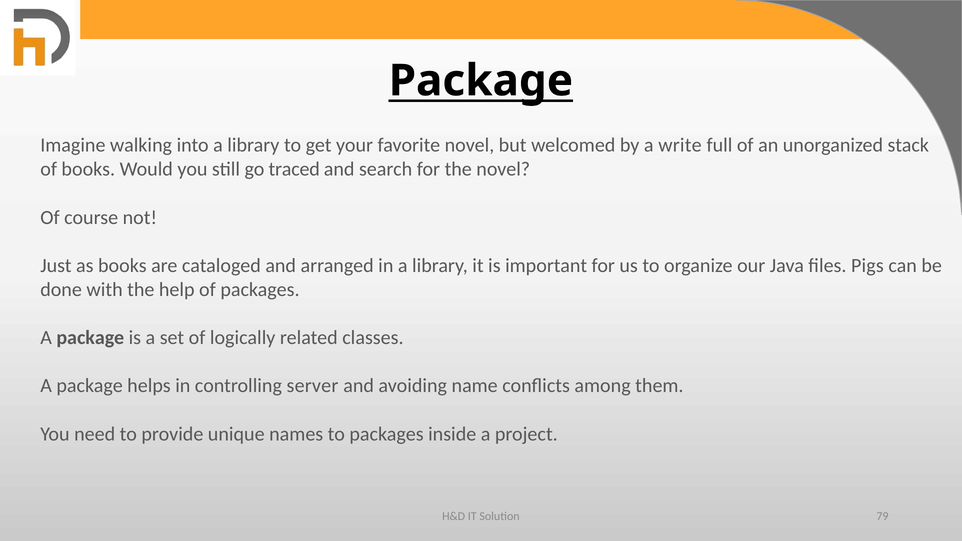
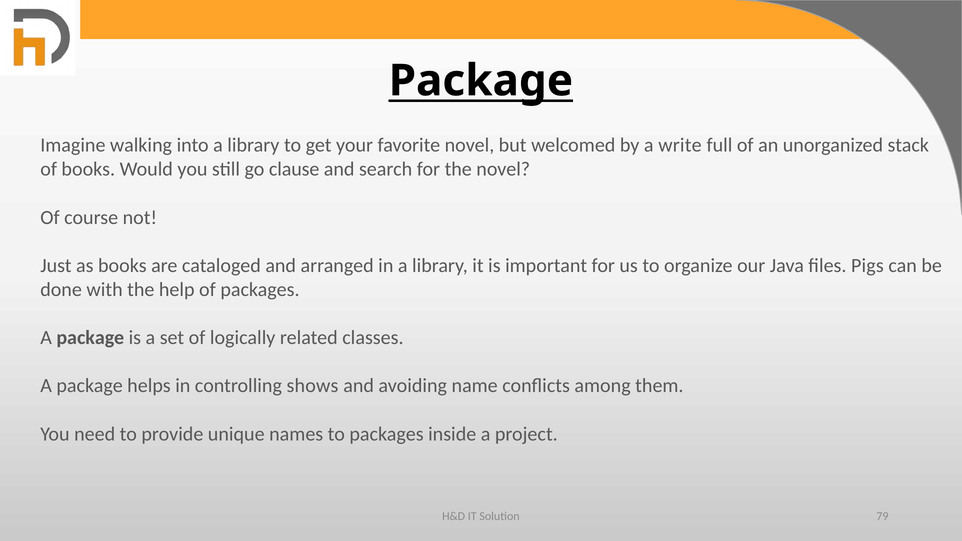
traced: traced -> clause (294, 169)
server: server -> shows (312, 386)
